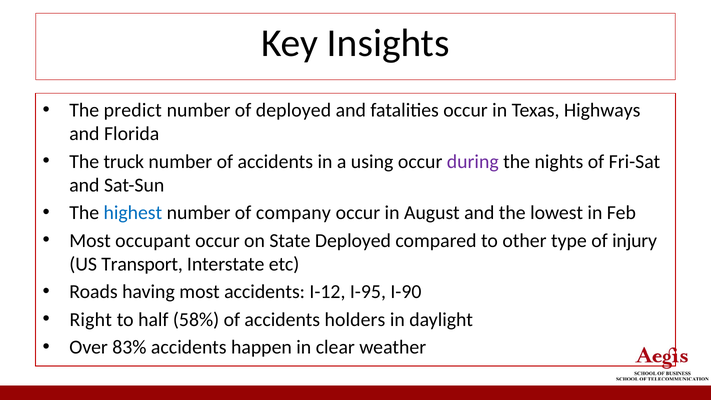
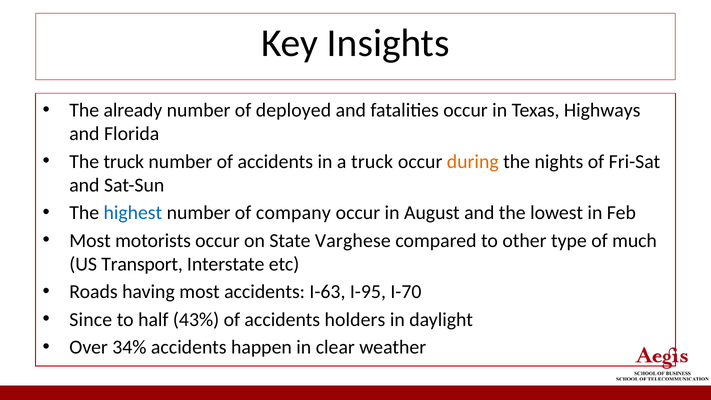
predict: predict -> already (133, 110)
a using: using -> truck (372, 161)
during colour: purple -> orange (473, 161)
occupant: occupant -> motorists (153, 241)
State Deployed: Deployed -> Varghese (353, 241)
injury: injury -> much (635, 241)
I-12: I-12 -> I-63 (327, 292)
I-90: I-90 -> I-70 (406, 292)
Right: Right -> Since (91, 320)
58%: 58% -> 43% (196, 320)
83%: 83% -> 34% (129, 347)
